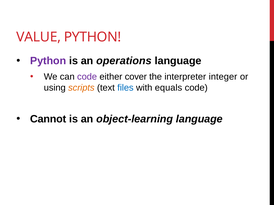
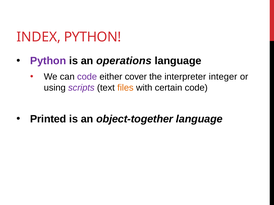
VALUE: VALUE -> INDEX (39, 37)
scripts colour: orange -> purple (81, 88)
files colour: blue -> orange (125, 88)
equals: equals -> certain (169, 88)
Cannot: Cannot -> Printed (48, 119)
object-learning: object-learning -> object-together (135, 119)
